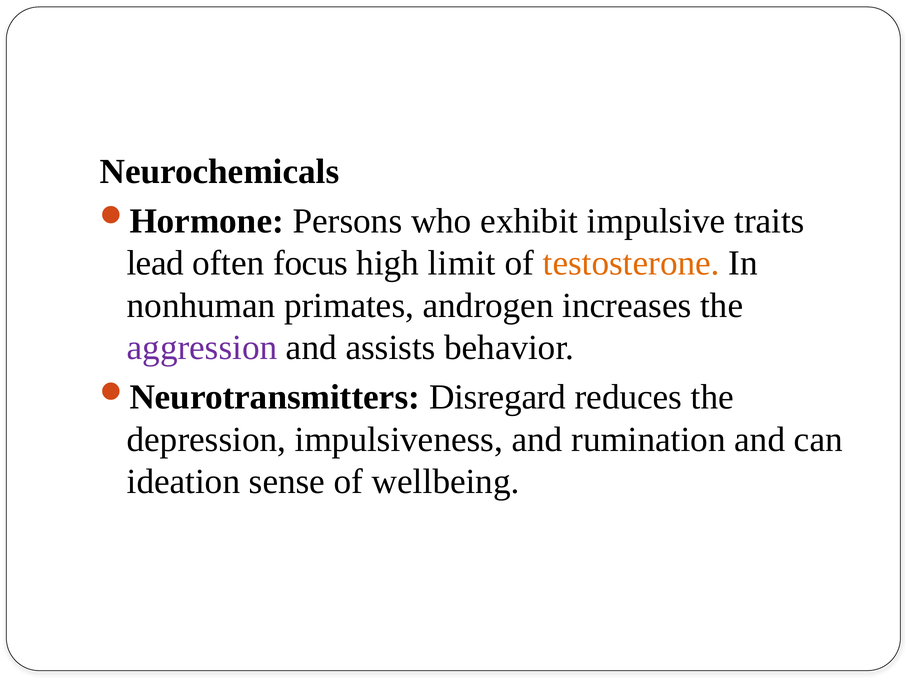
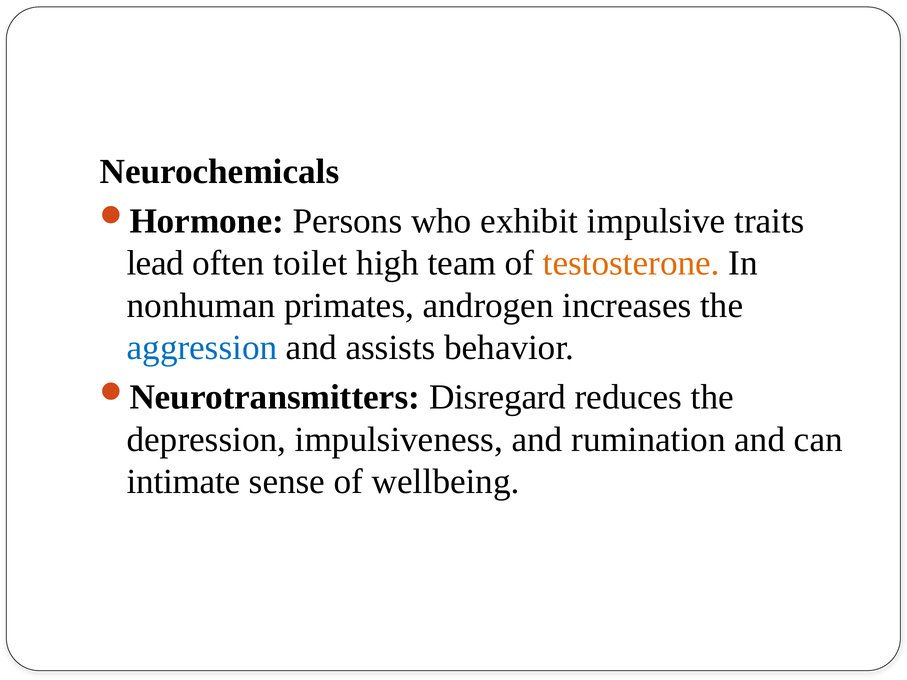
focus: focus -> toilet (310, 263)
limit: limit -> team (462, 263)
aggression colour: purple -> blue (202, 348)
ideation: ideation -> intimate (184, 482)
